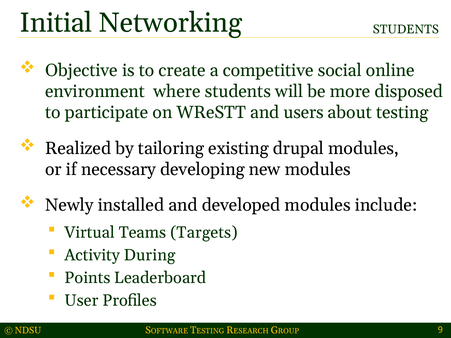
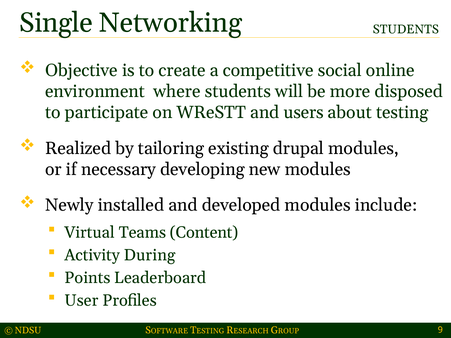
Initial: Initial -> Single (56, 23)
Targets: Targets -> Content (204, 232)
